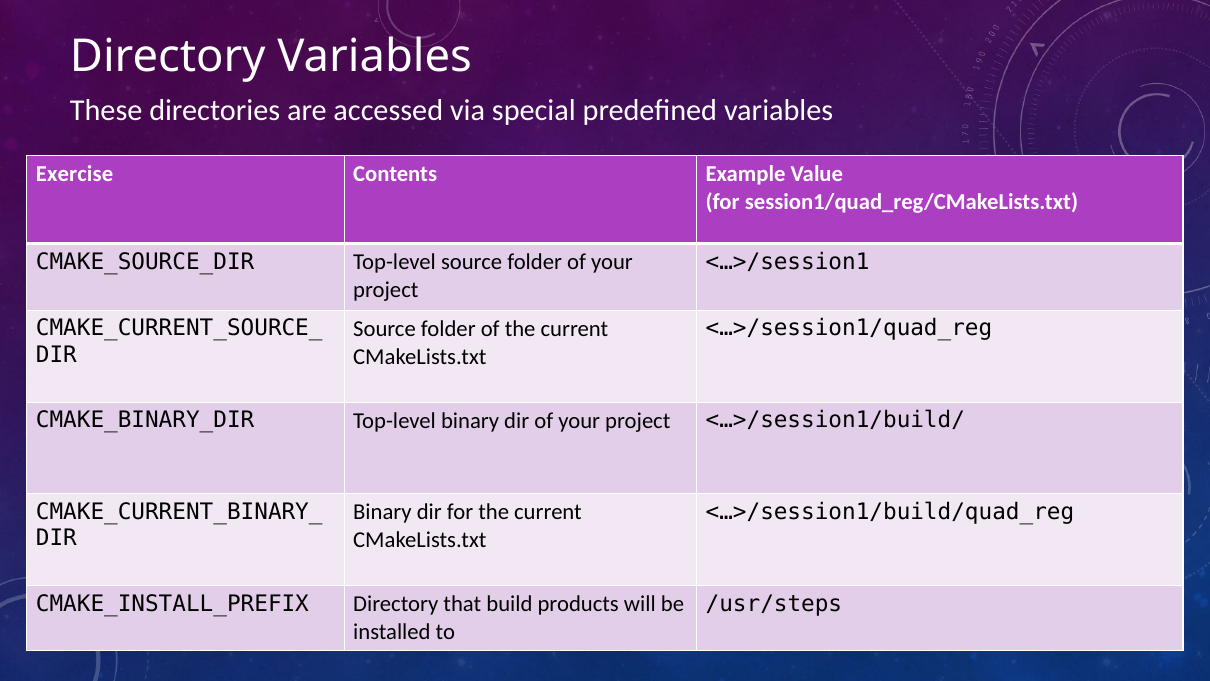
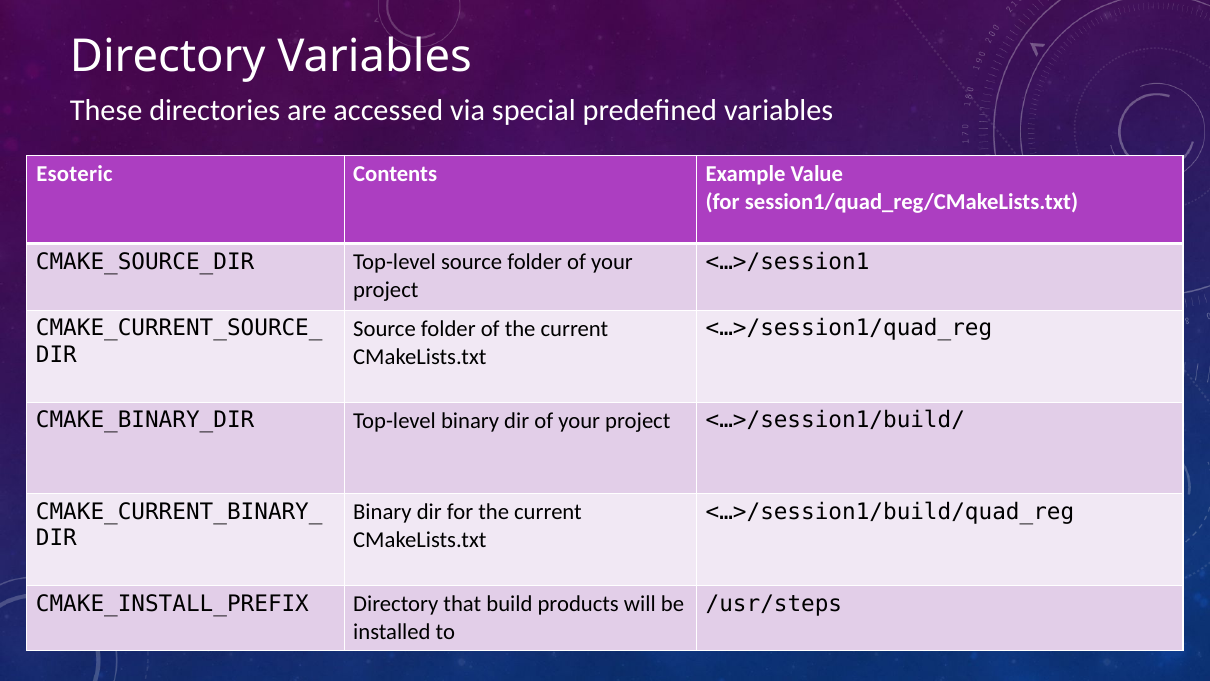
Exercise: Exercise -> Esoteric (75, 174)
